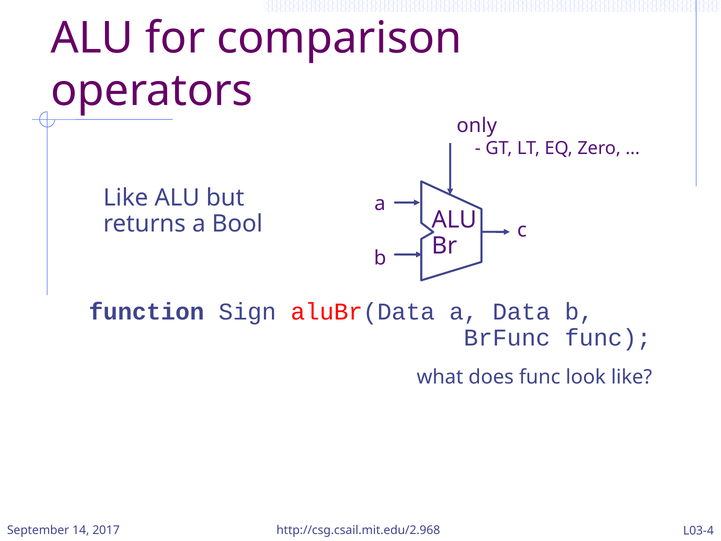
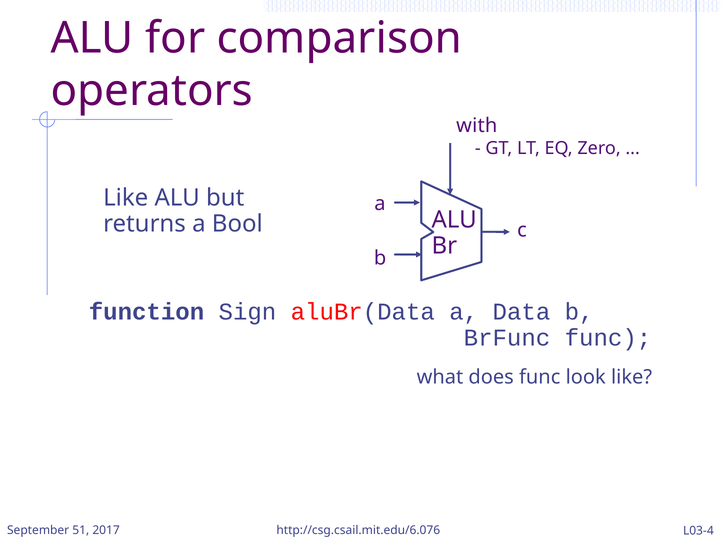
only: only -> with (477, 125)
14: 14 -> 51 (81, 530)
http://csg.csail.mit.edu/2.968: http://csg.csail.mit.edu/2.968 -> http://csg.csail.mit.edu/6.076 (358, 530)
